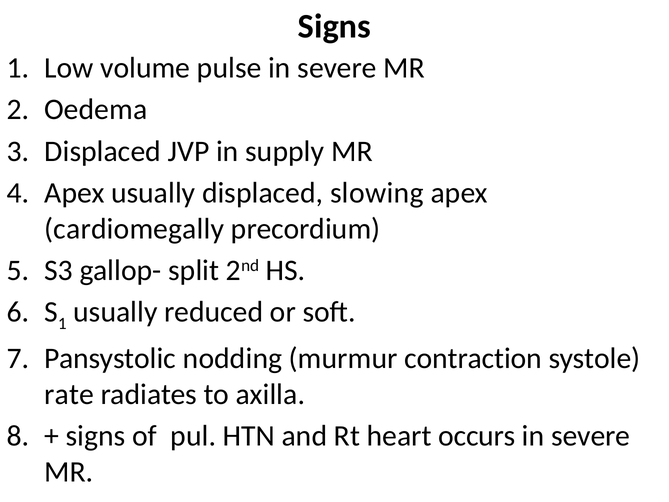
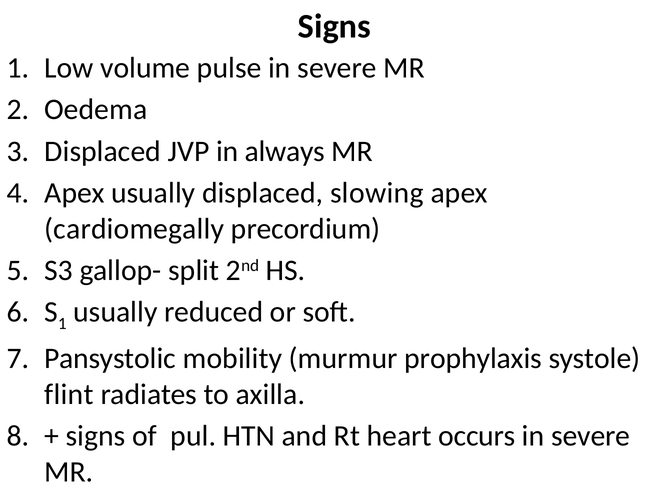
supply: supply -> always (285, 151)
nodding: nodding -> mobility (233, 358)
contraction: contraction -> prophylaxis (473, 358)
rate: rate -> flint (69, 394)
